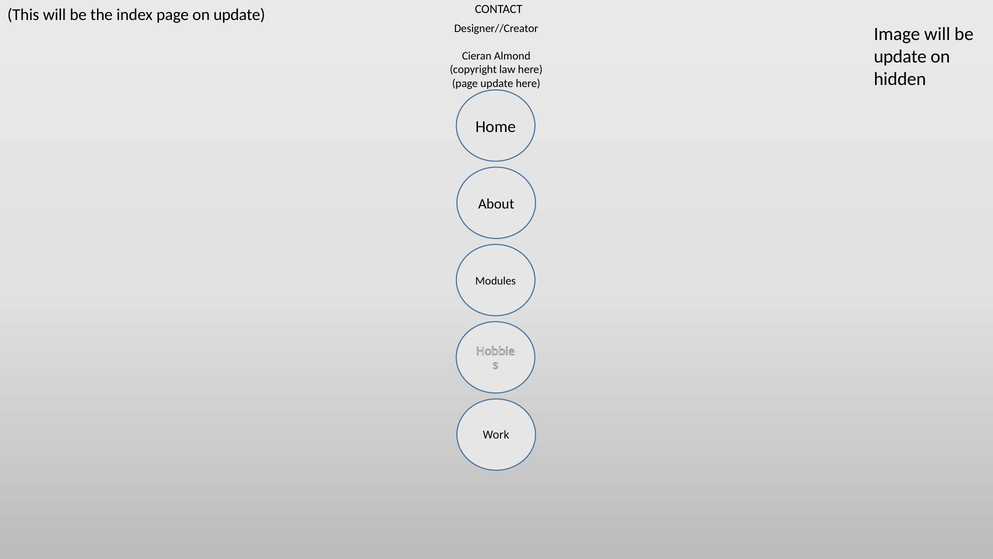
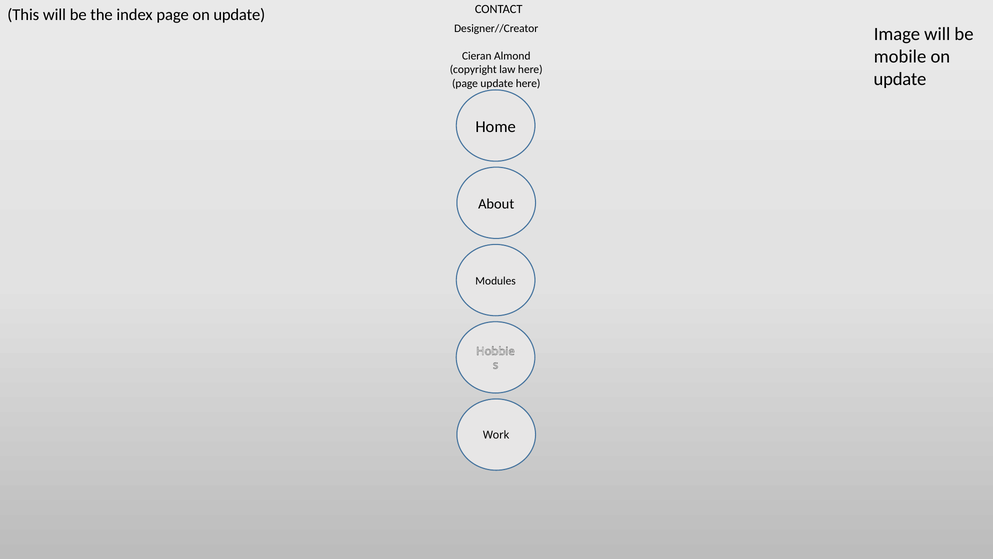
update: update -> mobile (900, 57)
hidden: hidden -> update (900, 79)
